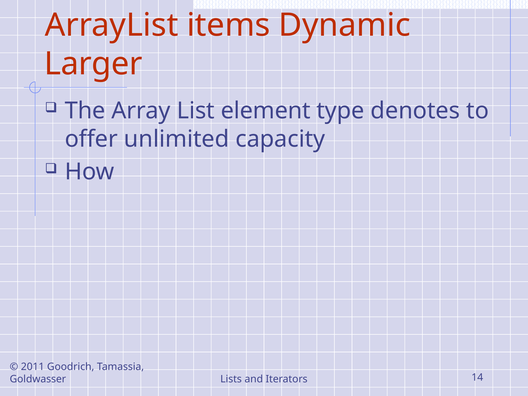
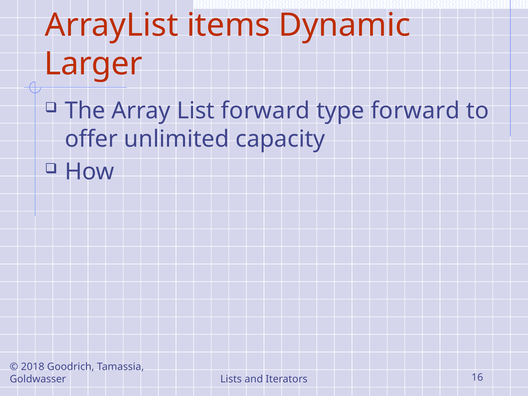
List element: element -> forward (266, 111)
type denotes: denotes -> forward (415, 111)
2011: 2011 -> 2018 (33, 367)
14: 14 -> 16 (477, 377)
